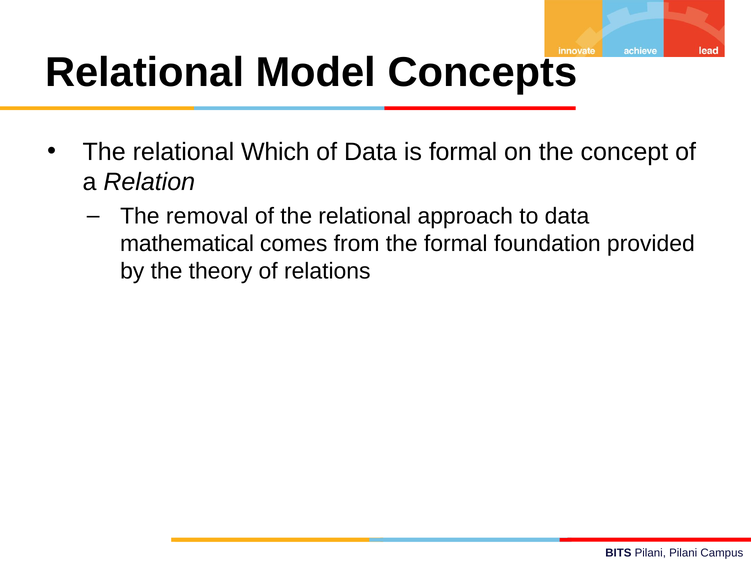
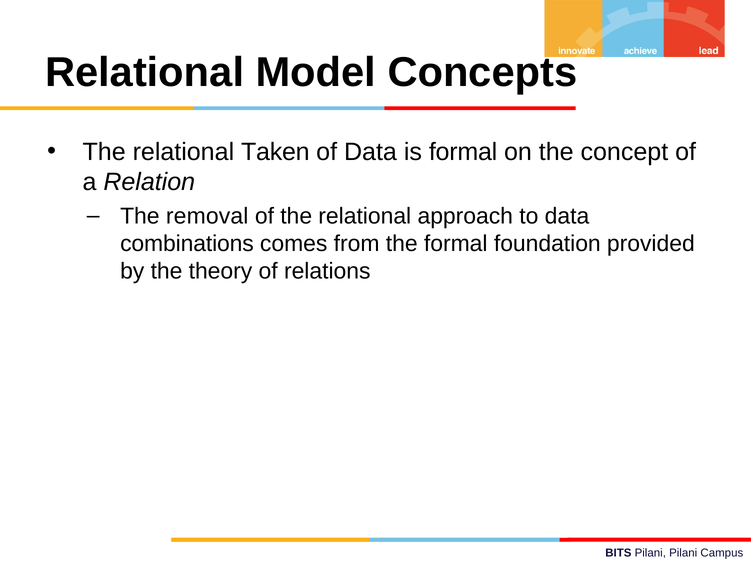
Which: Which -> Taken (275, 152)
mathematical: mathematical -> combinations (187, 244)
